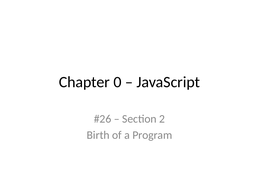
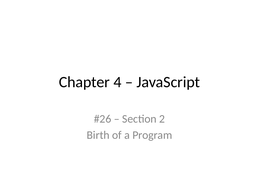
0: 0 -> 4 (117, 82)
